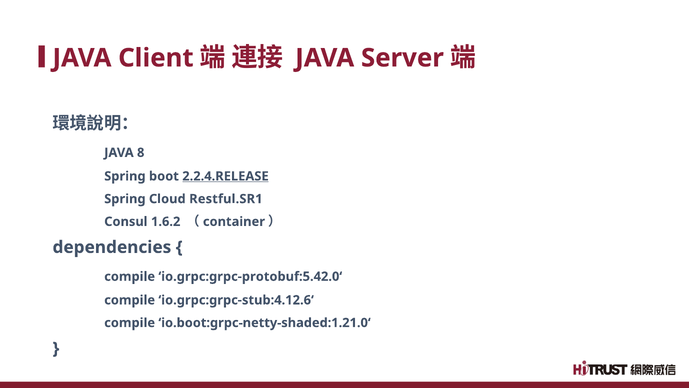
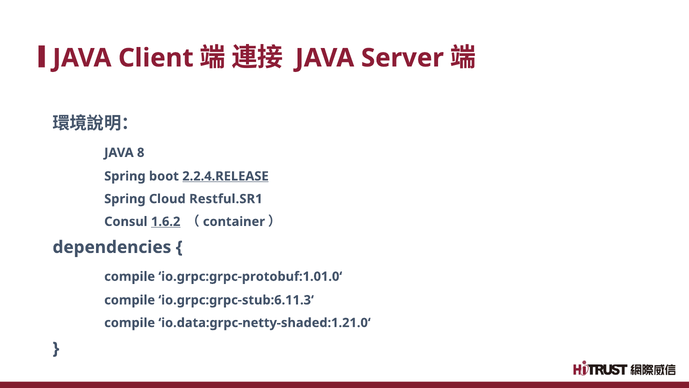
1.6.2 underline: none -> present (166, 221)
io.grpc:grpc-protobuf:5.42.0‘: io.grpc:grpc-protobuf:5.42.0‘ -> io.grpc:grpc-protobuf:1.01.0‘ (250, 276)
io.grpc:grpc-stub:4.12.6‘: io.grpc:grpc-stub:4.12.6‘ -> io.grpc:grpc-stub:6.11.3‘ (236, 300)
io.boot:grpc-netty-shaded:1.21.0‘: io.boot:grpc-netty-shaded:1.21.0‘ -> io.data:grpc-netty-shaded:1.21.0‘ (265, 322)
